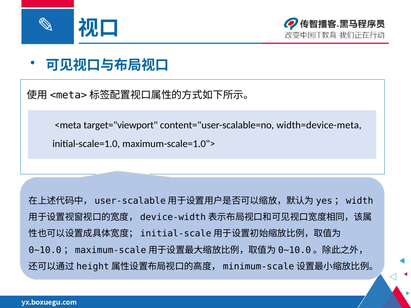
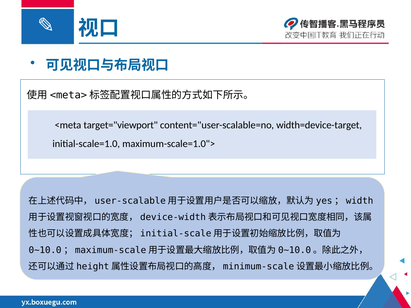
width=device-meta: width=device-meta -> width=device-target (319, 125)
